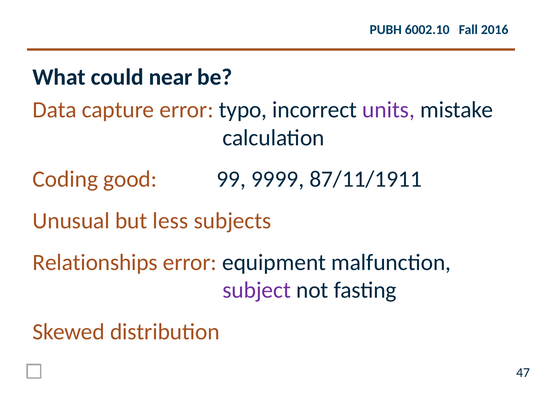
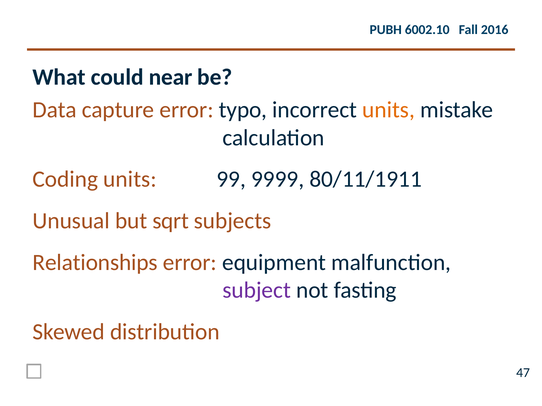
units colour: purple -> orange (389, 110)
Coding good: good -> units (130, 179)
87/11/1911: 87/11/1911 -> 80/11/1911 (366, 179)
less: less -> sqrt (171, 221)
